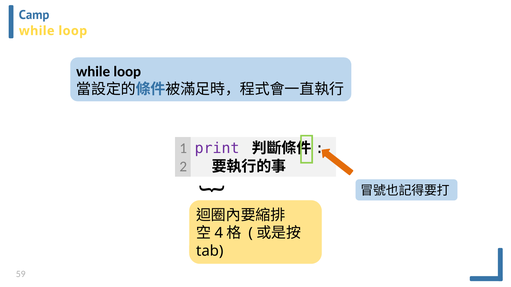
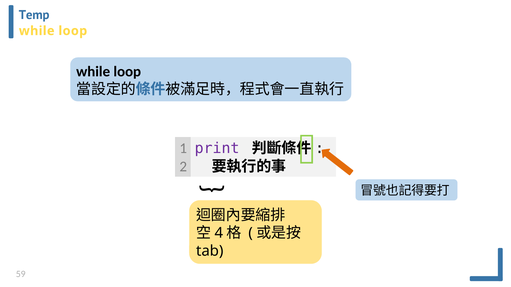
Camp: Camp -> Temp (34, 15)
